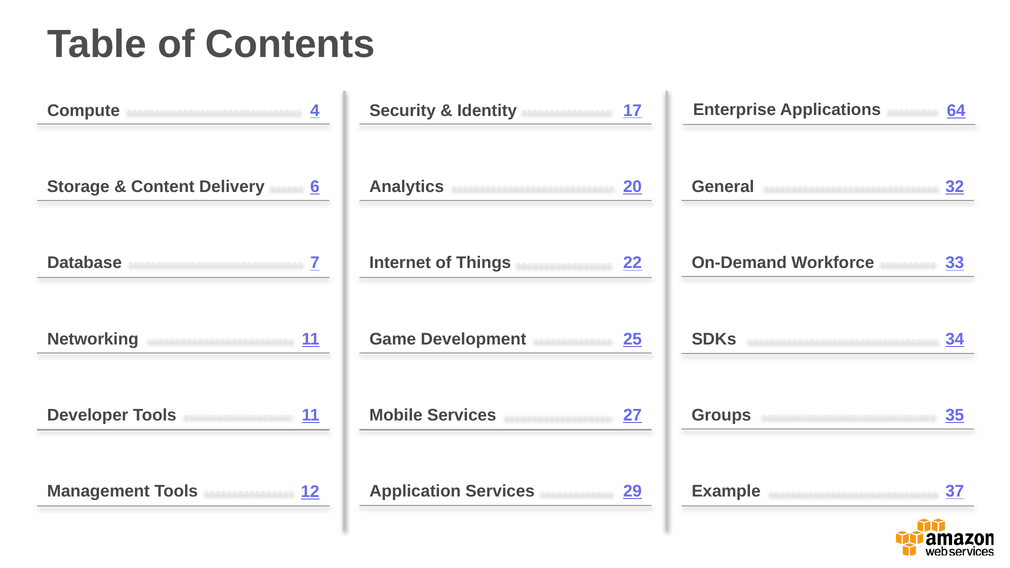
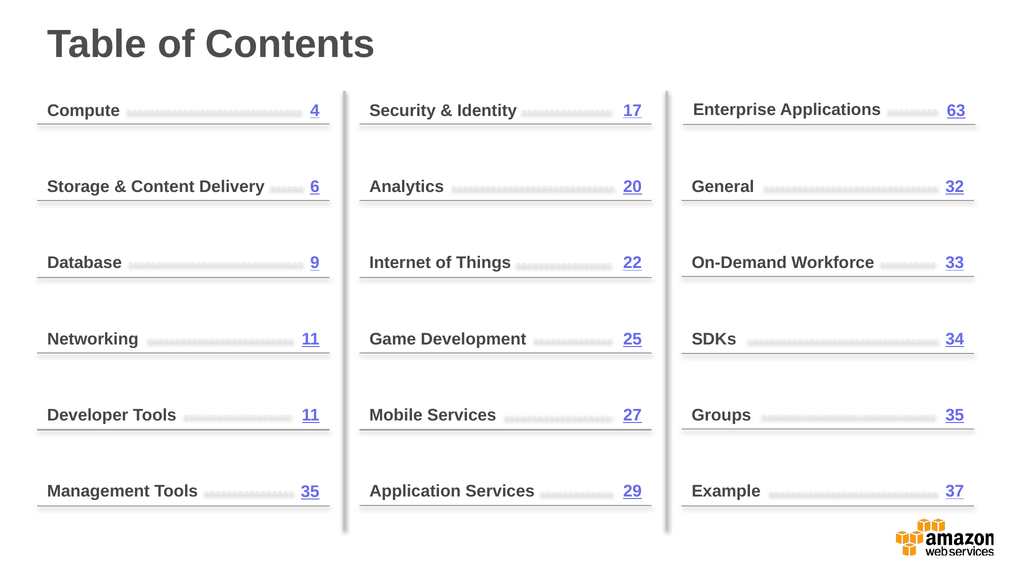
64: 64 -> 63 (956, 111)
7: 7 -> 9 (315, 263)
Tools 12: 12 -> 35 (310, 492)
